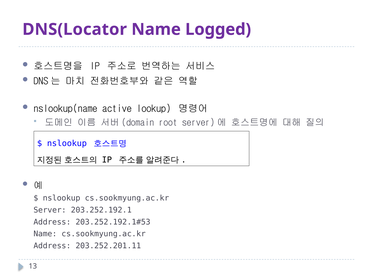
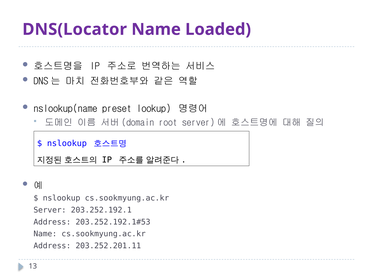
Logged: Logged -> Loaded (218, 29)
active: active -> preset (117, 108)
